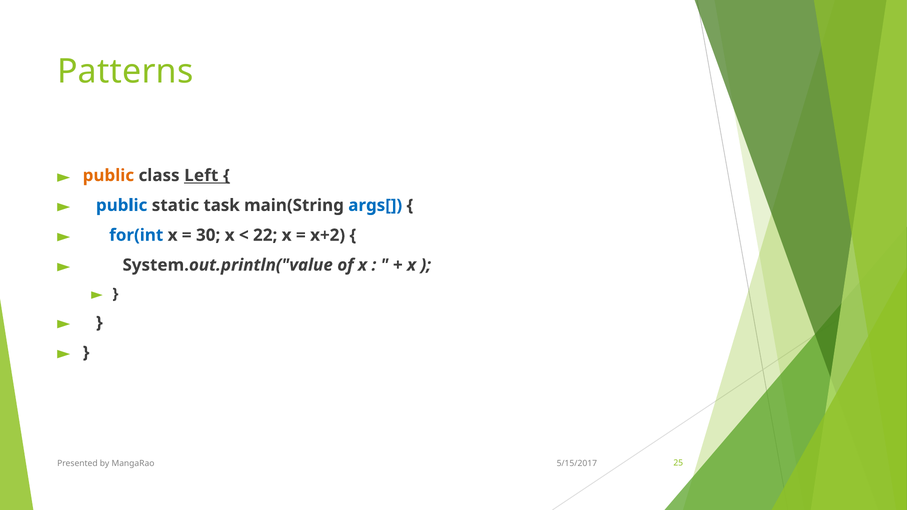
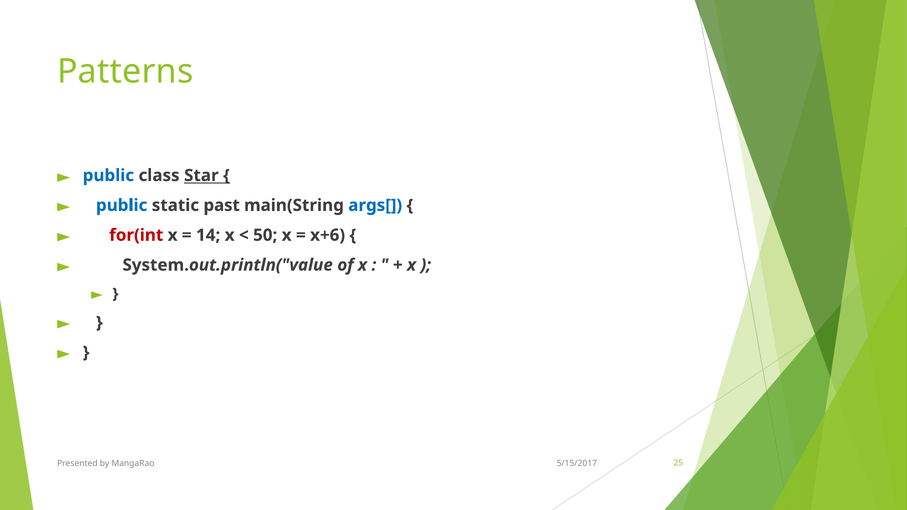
public colour: orange -> blue (108, 176)
Left: Left -> Star (201, 176)
task: task -> past (222, 205)
for(int colour: blue -> red (136, 235)
30: 30 -> 14 (208, 235)
22: 22 -> 50 (265, 235)
x+2: x+2 -> x+6 (328, 235)
